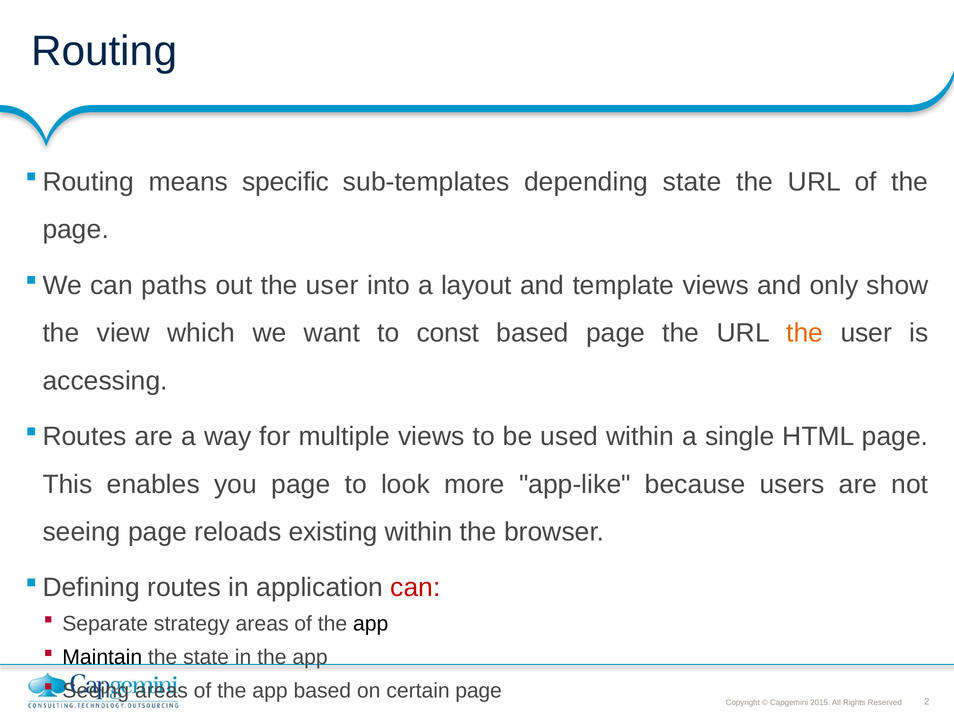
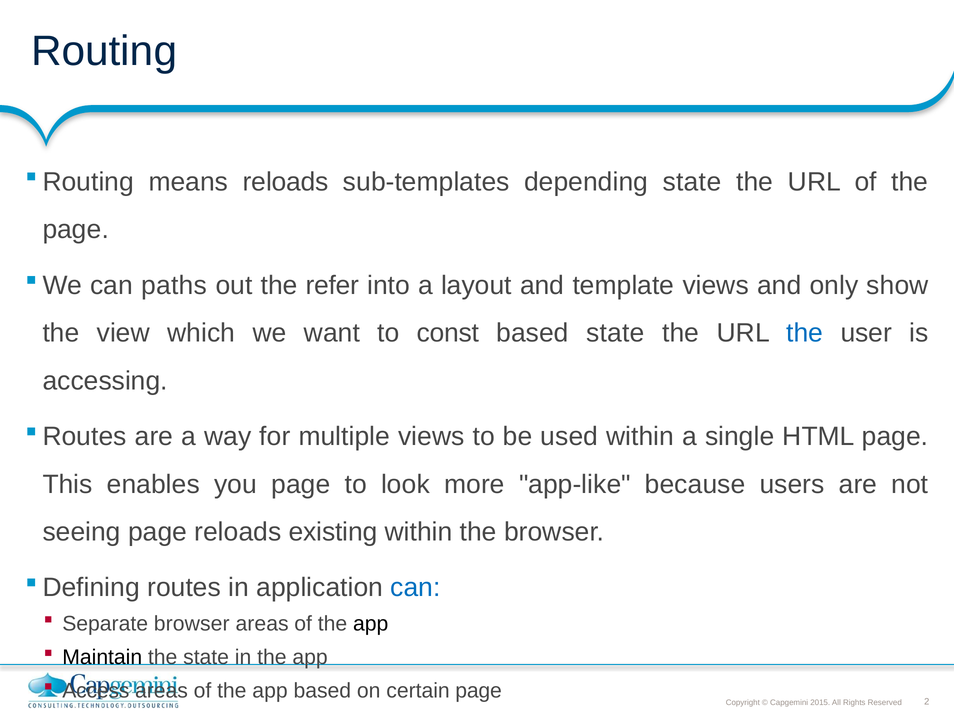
means specific: specific -> reloads (286, 182)
out the user: user -> refer (332, 285)
based page: page -> state (615, 333)
the colour: orange -> blue (805, 333)
can colour: red -> blue (416, 587)
Separate strategy: strategy -> browser (192, 624)
Seeing: Seeing -> Access (96, 690)
